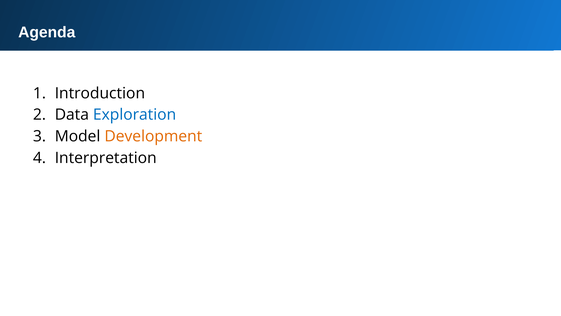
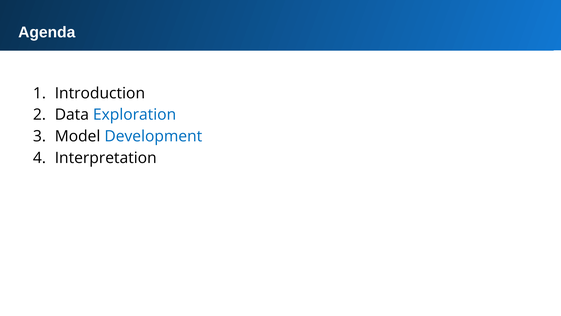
Development colour: orange -> blue (153, 136)
